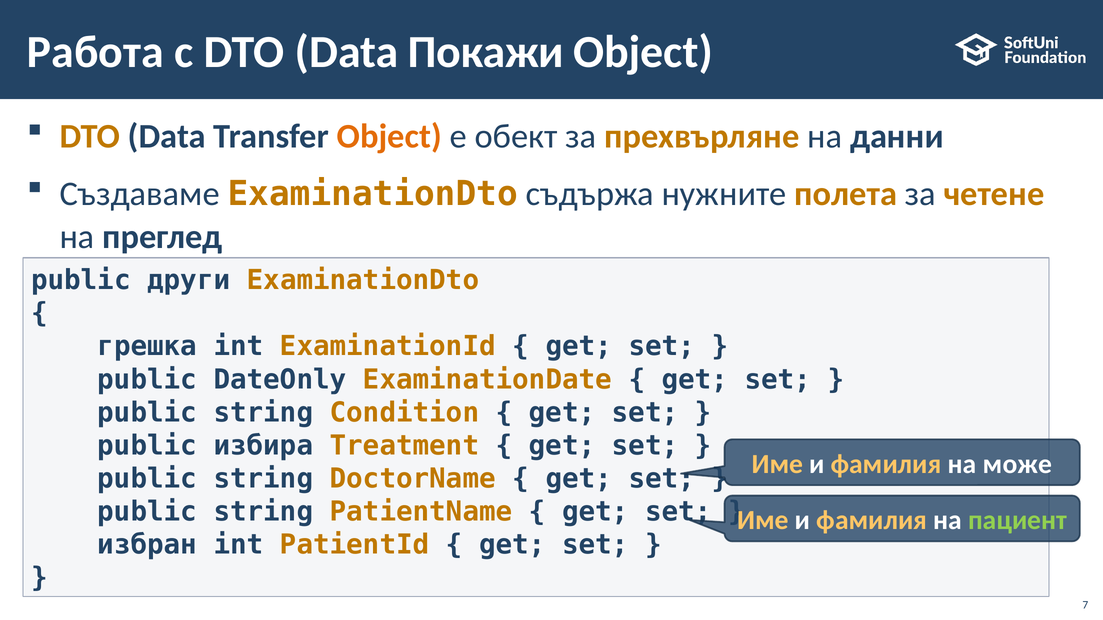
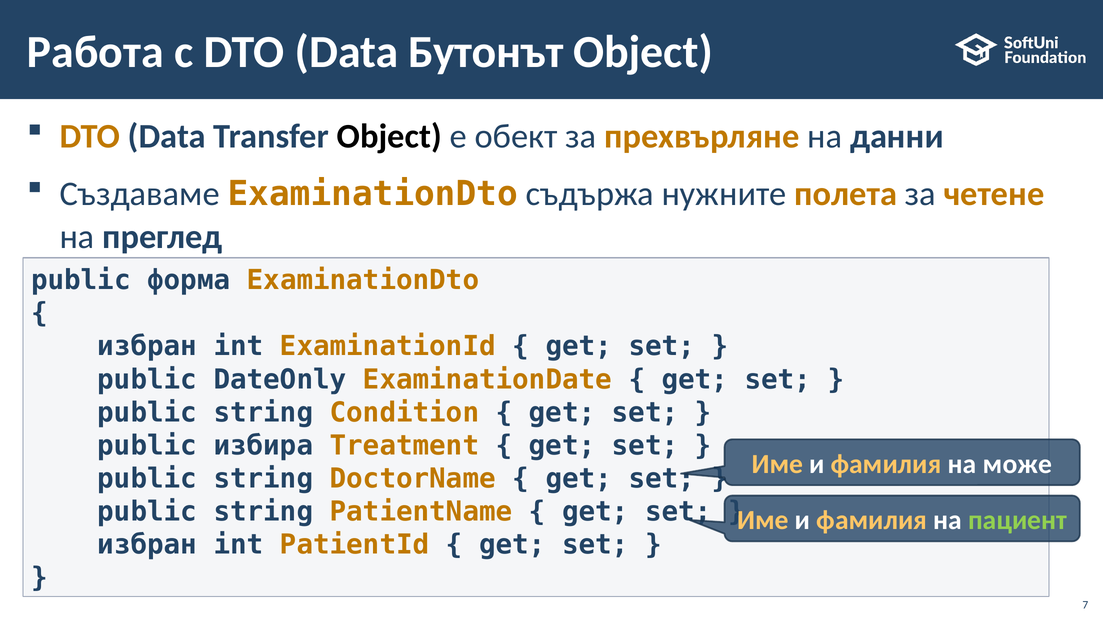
Покажи: Покажи -> Бутонът (486, 52)
Object colour: orange -> black (389, 137)
други: други -> форма (189, 280)
грешка: грешка -> избран (147, 347)
